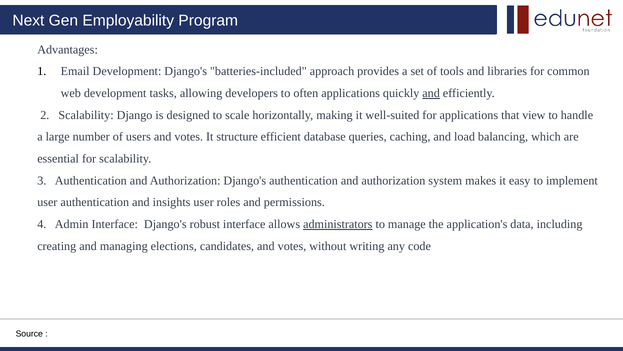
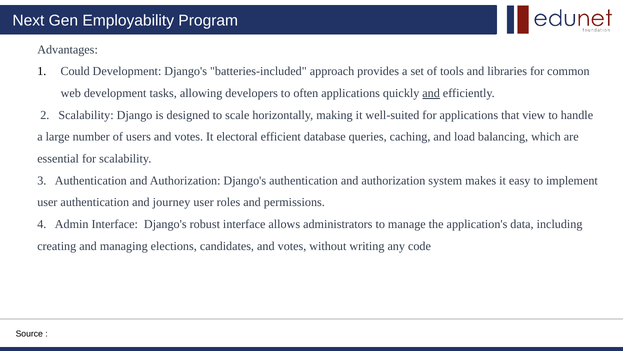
Email: Email -> Could (75, 71)
structure: structure -> electoral (237, 137)
insights: insights -> journey (172, 202)
administrators underline: present -> none (338, 224)
